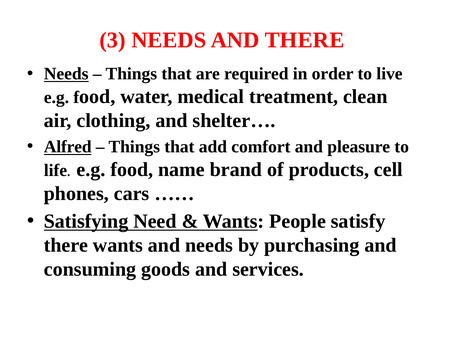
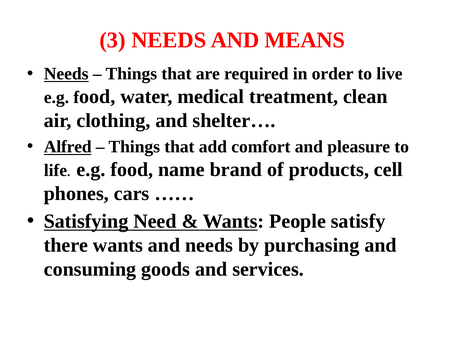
AND THERE: THERE -> MEANS (305, 40)
